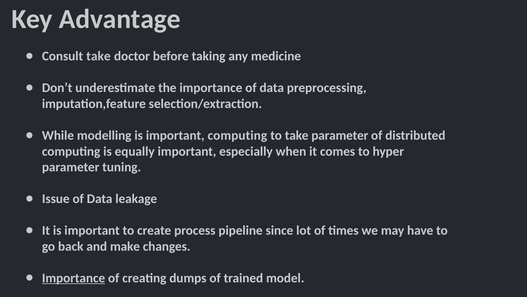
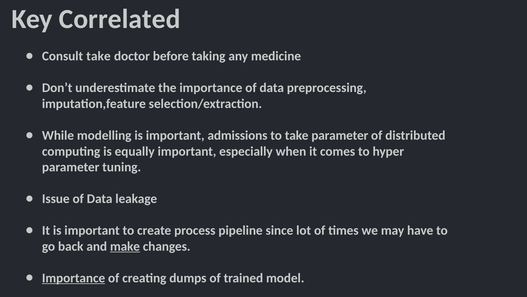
Advantage: Advantage -> Correlated (120, 19)
important computing: computing -> admissions (237, 135)
make underline: none -> present (125, 246)
